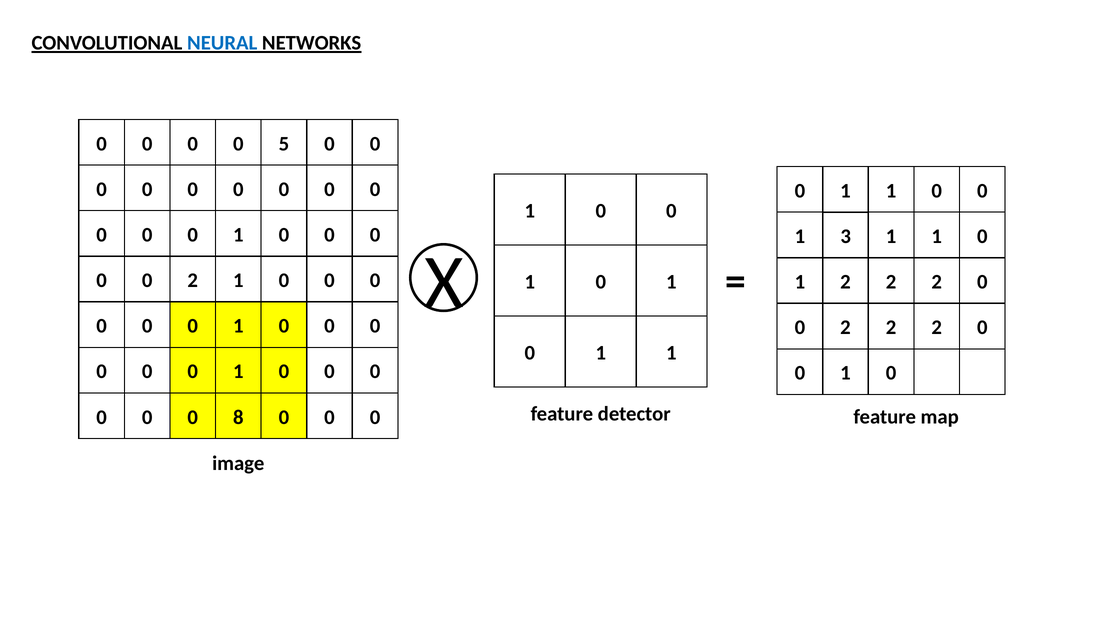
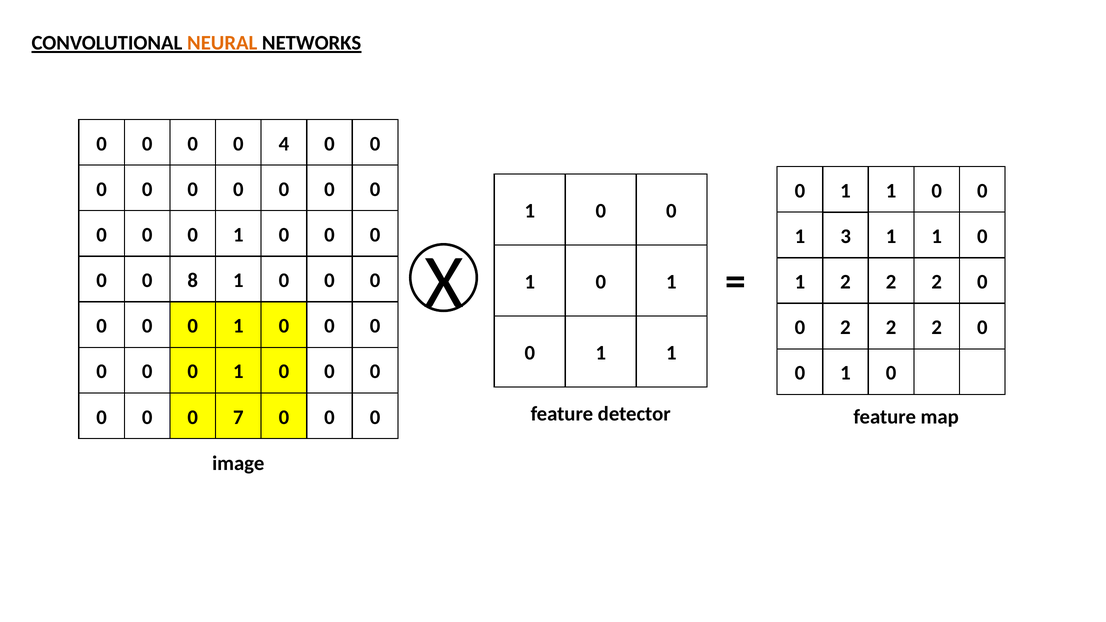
NEURAL colour: blue -> orange (222, 43)
5: 5 -> 4 (284, 144)
2: 2 -> 8 (193, 281)
8: 8 -> 7 (238, 417)
